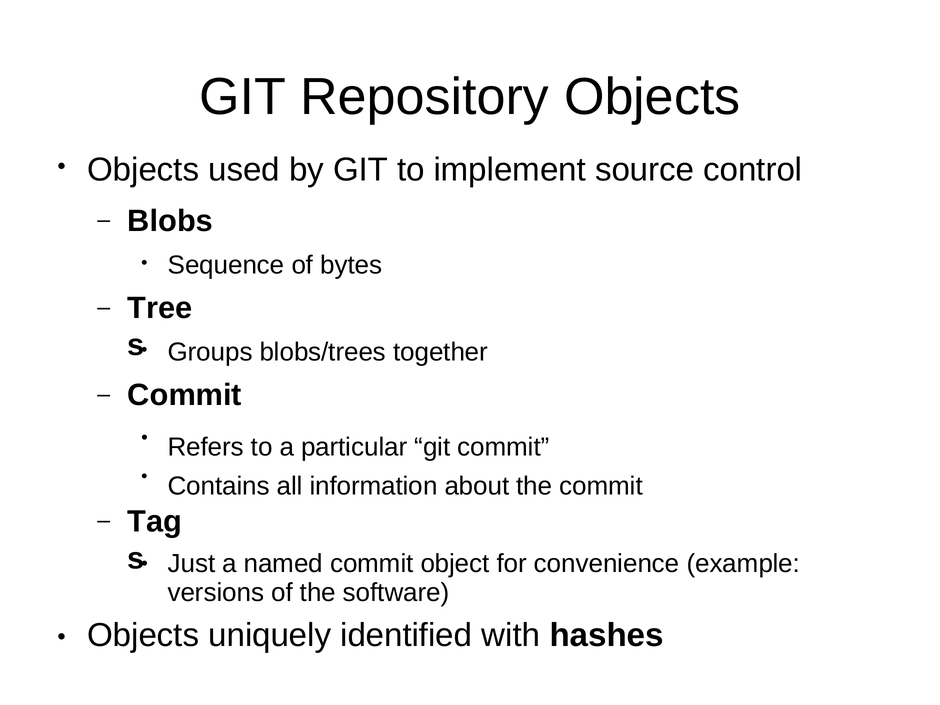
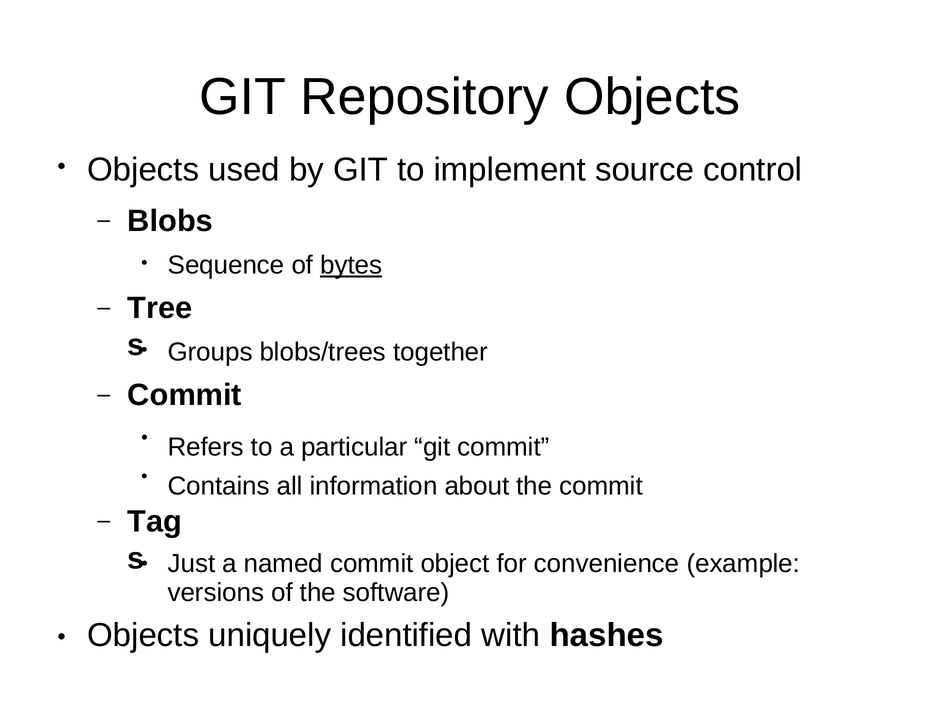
bytes underline: none -> present (351, 265)
